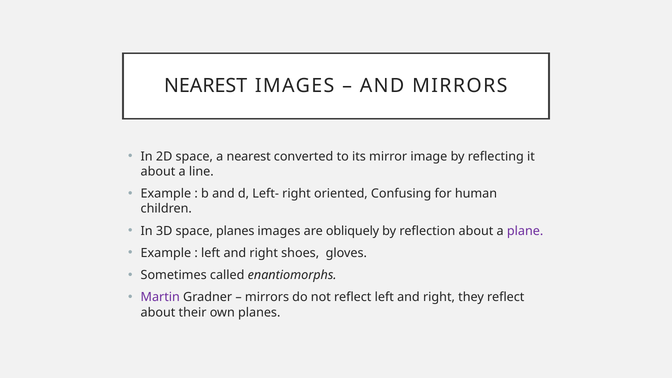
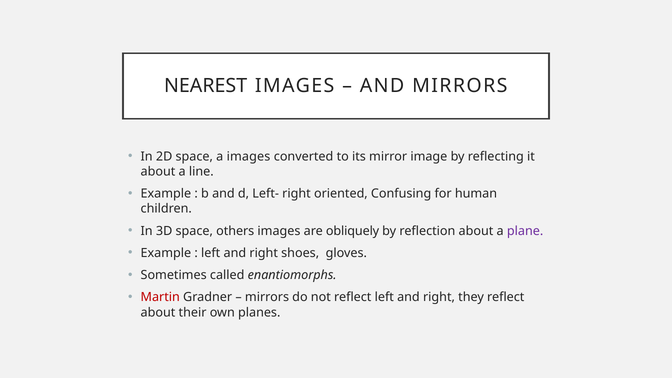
a nearest: nearest -> images (249, 156)
space planes: planes -> others (235, 231)
Martin colour: purple -> red (160, 297)
